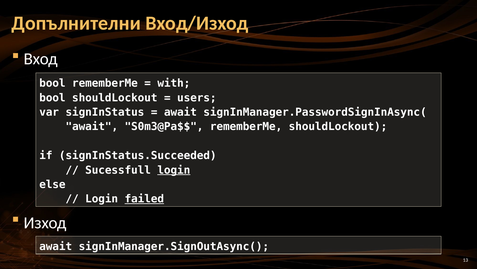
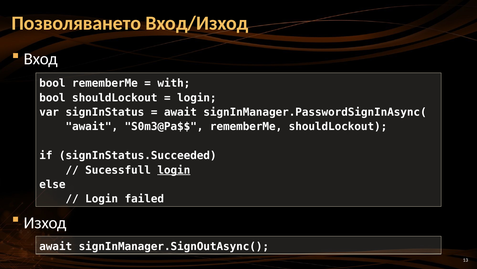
Допълнителни: Допълнителни -> Позволяването (76, 23)
users: users -> login (197, 98)
failed underline: present -> none (144, 199)
